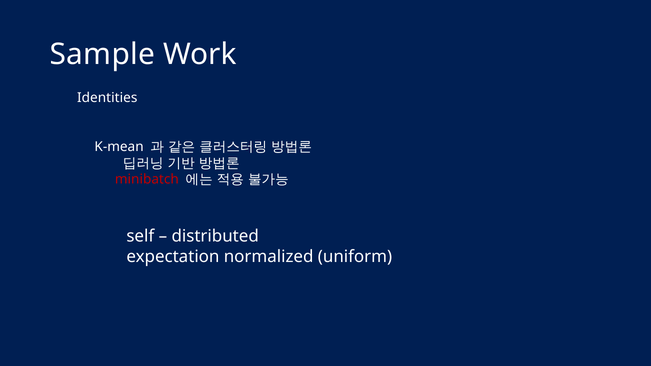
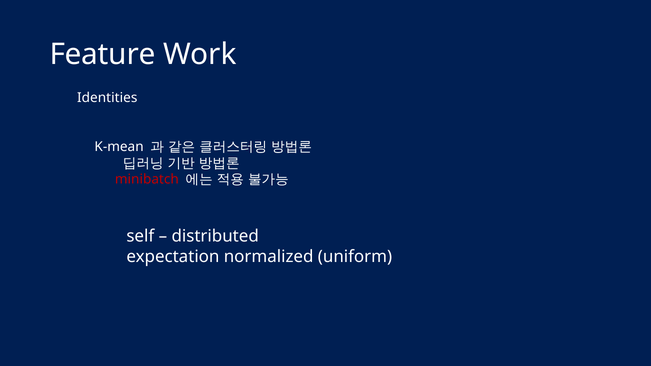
Sample: Sample -> Feature (103, 55)
